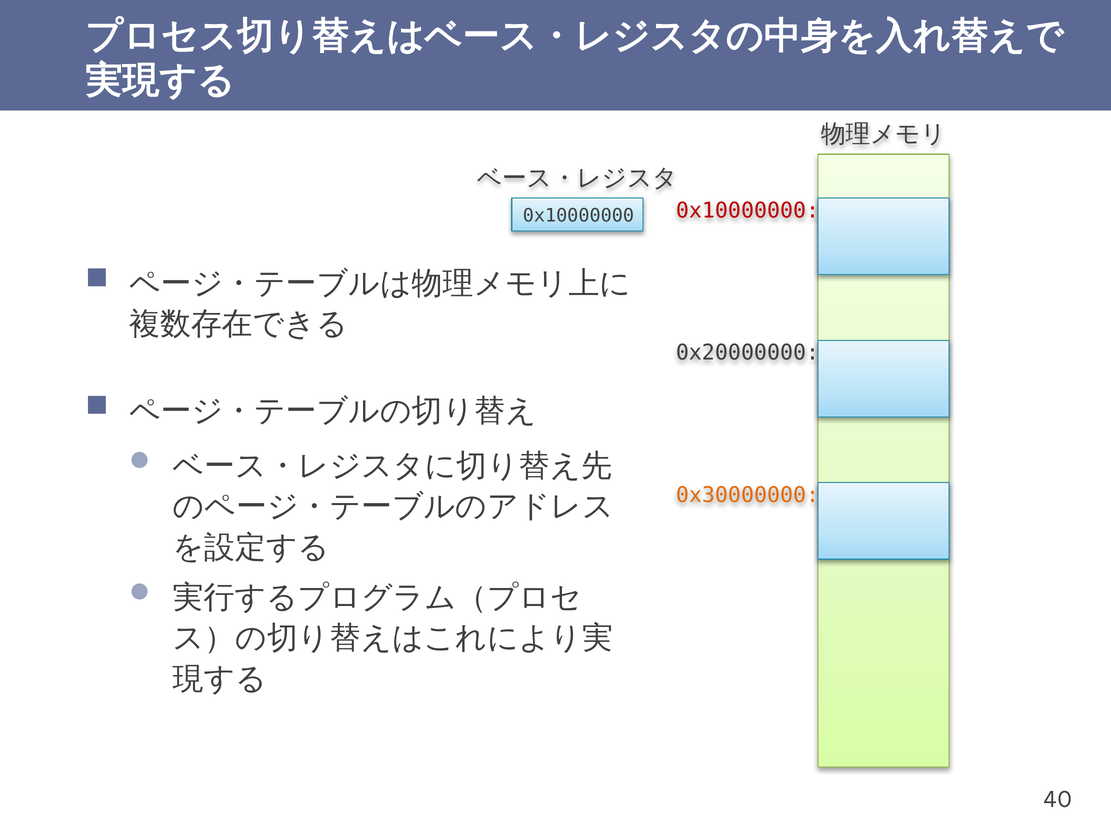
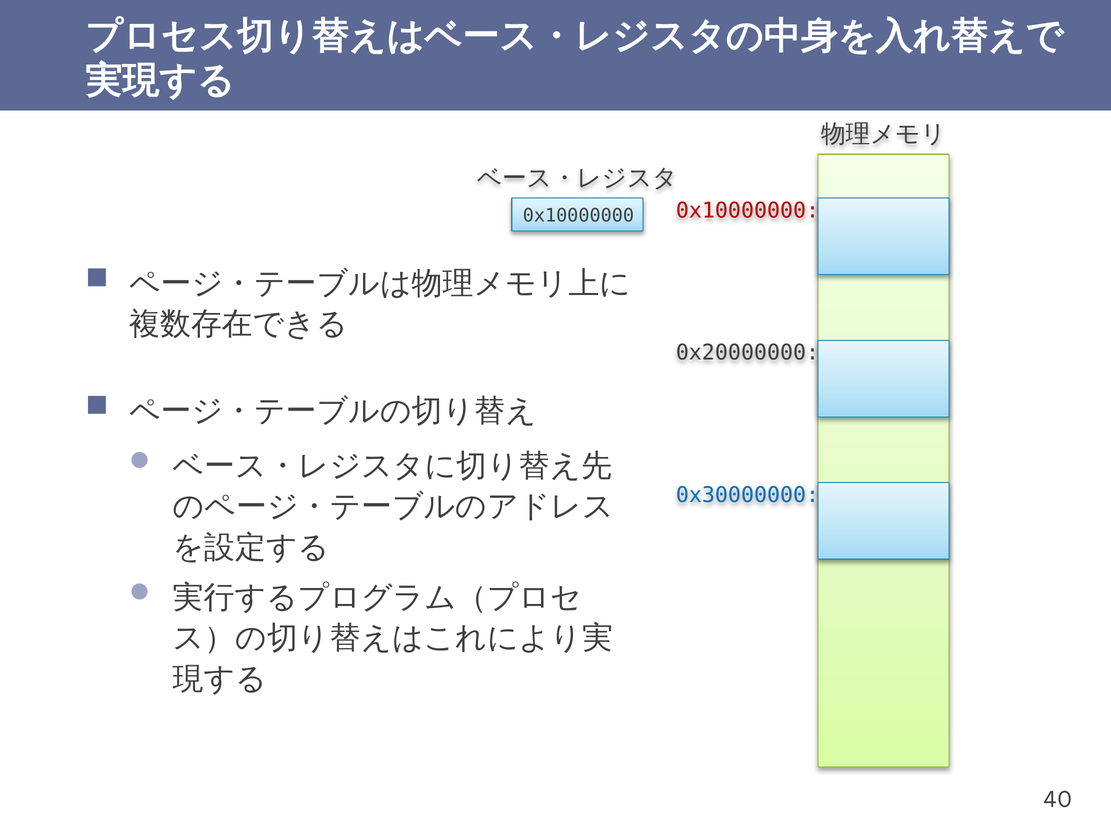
0x30000000 colour: orange -> blue (748, 495)
